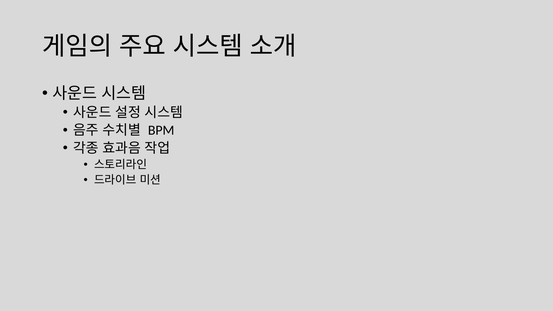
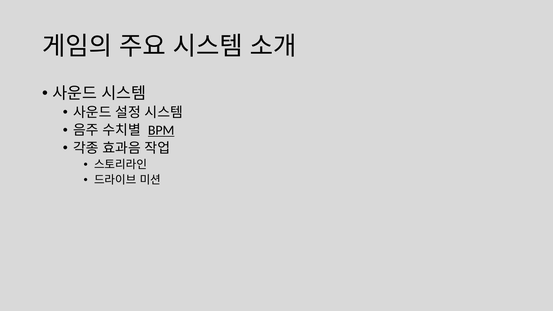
BPM underline: none -> present (161, 130)
